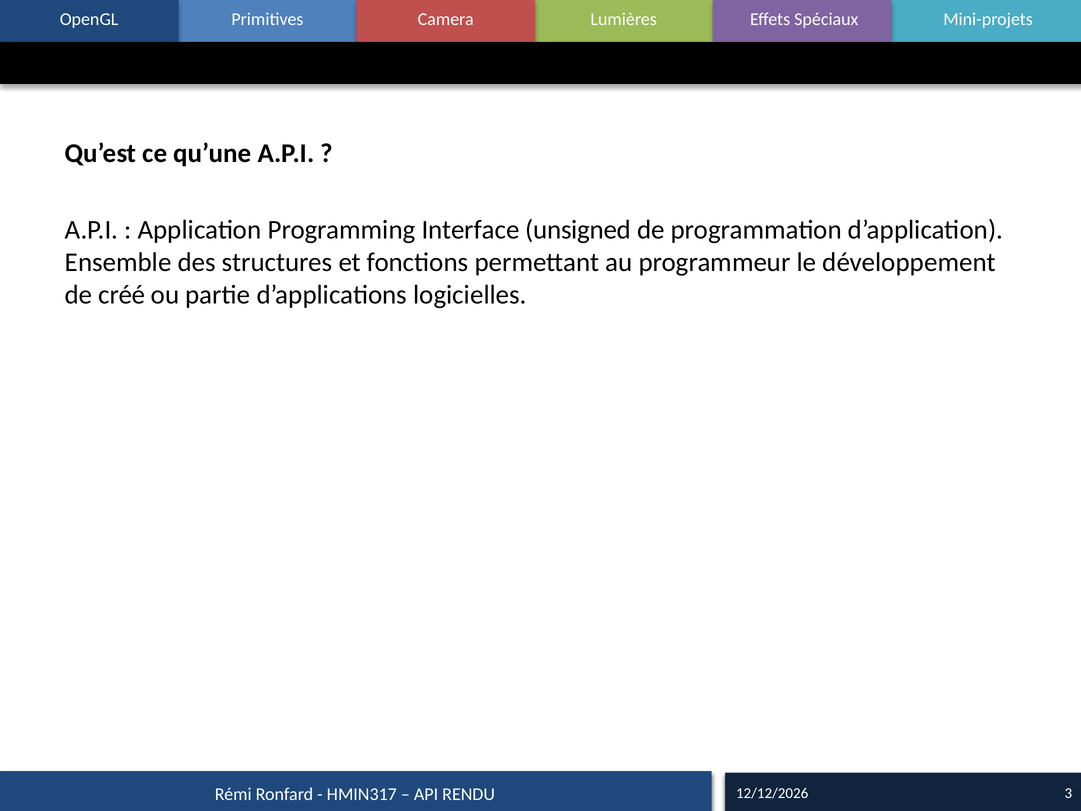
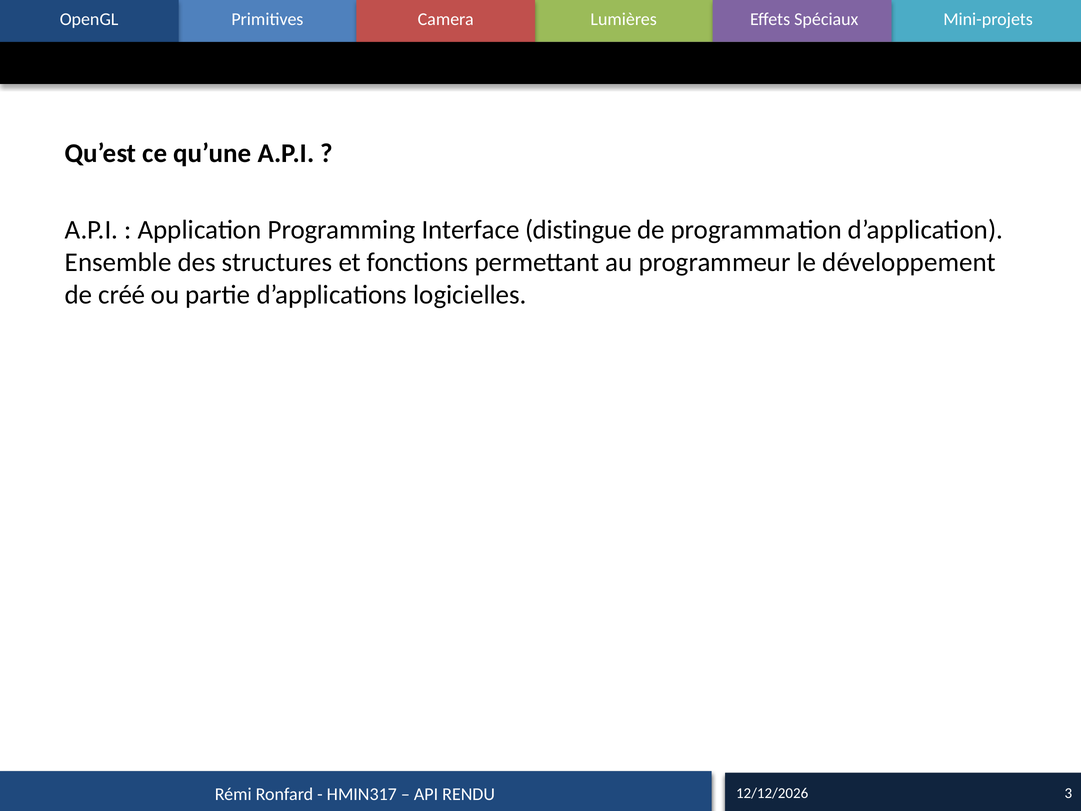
unsigned: unsigned -> distingue (578, 230)
